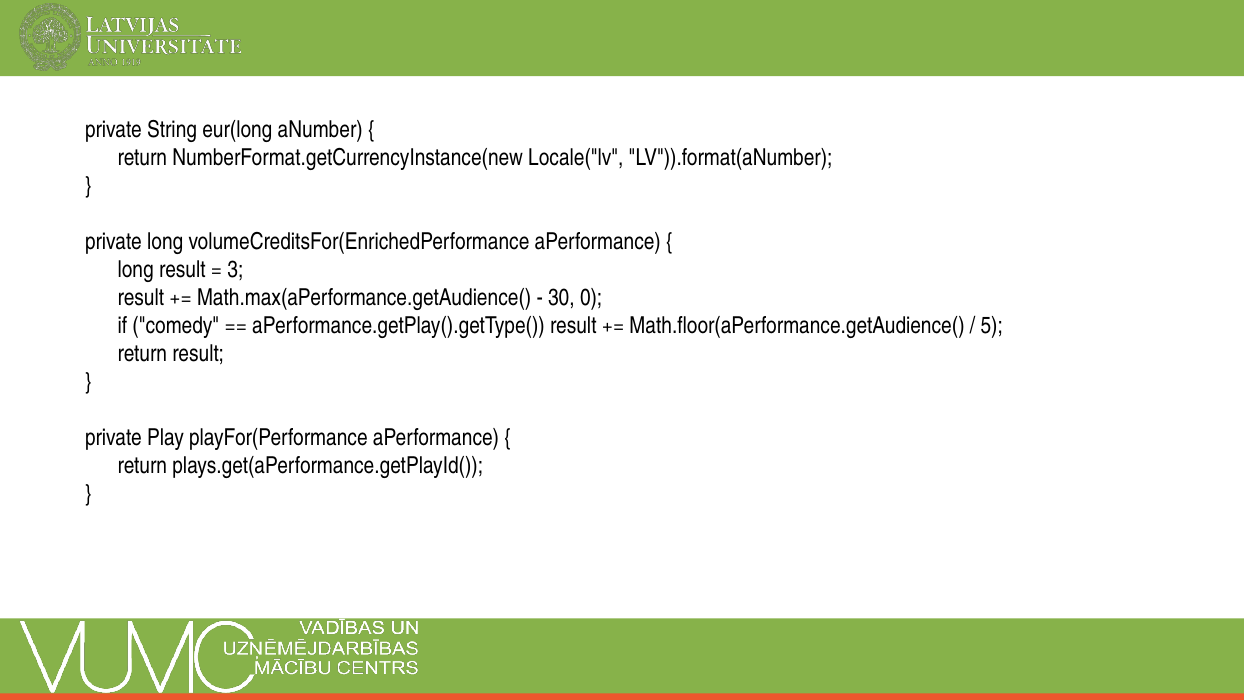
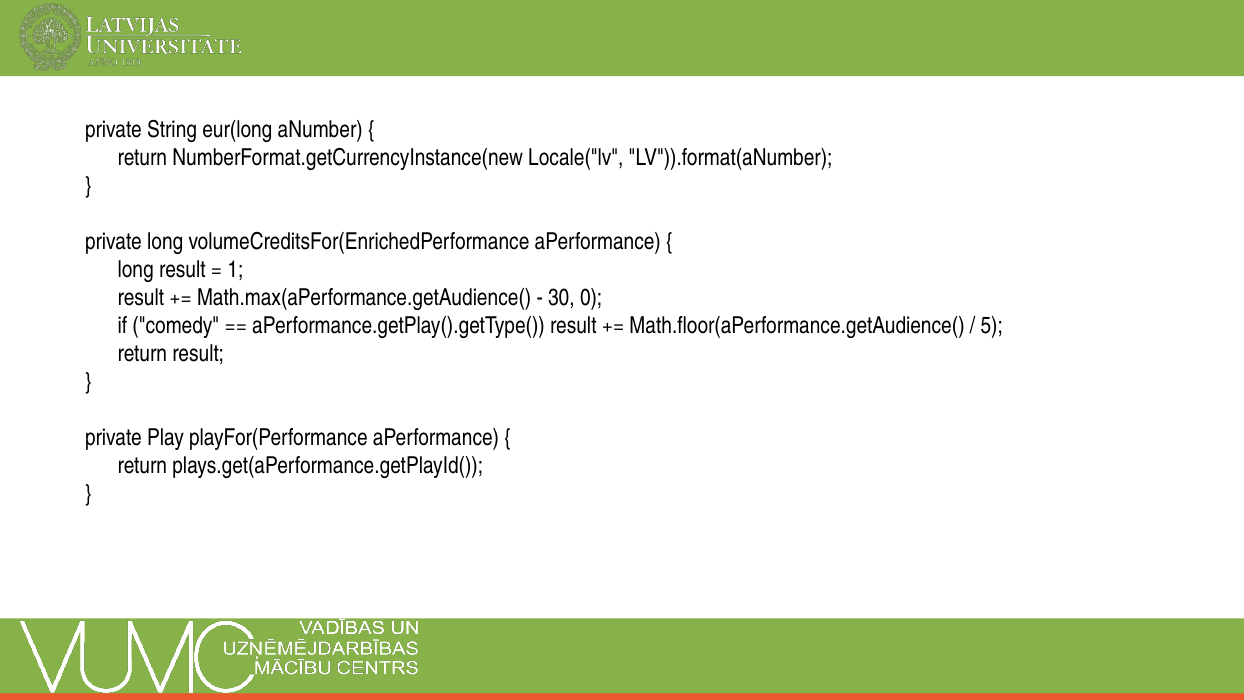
3: 3 -> 1 (235, 269)
